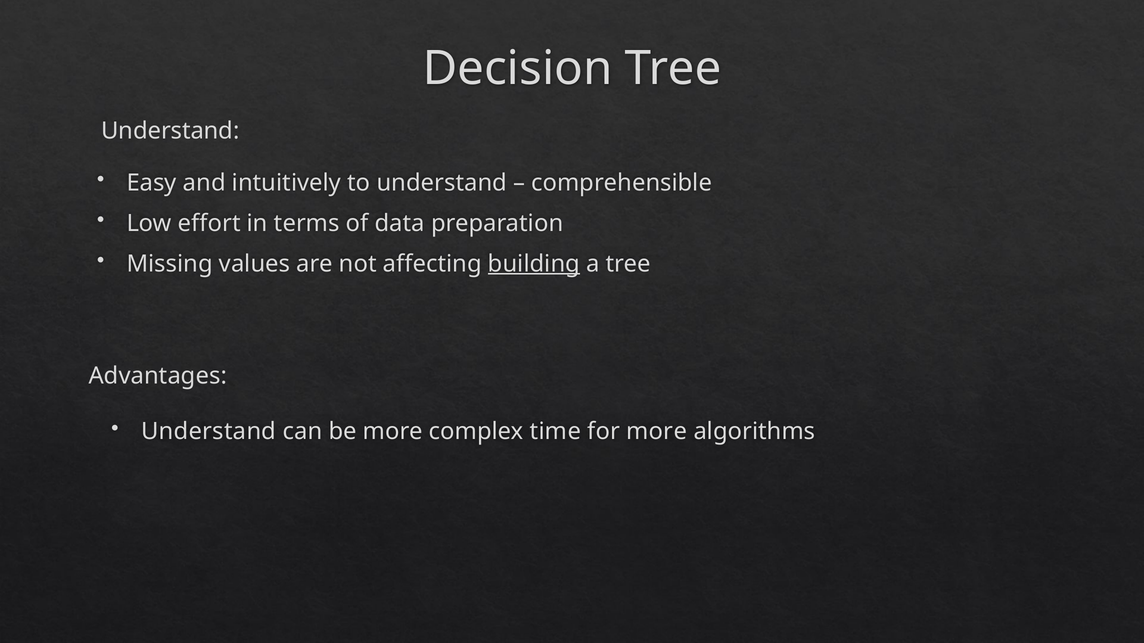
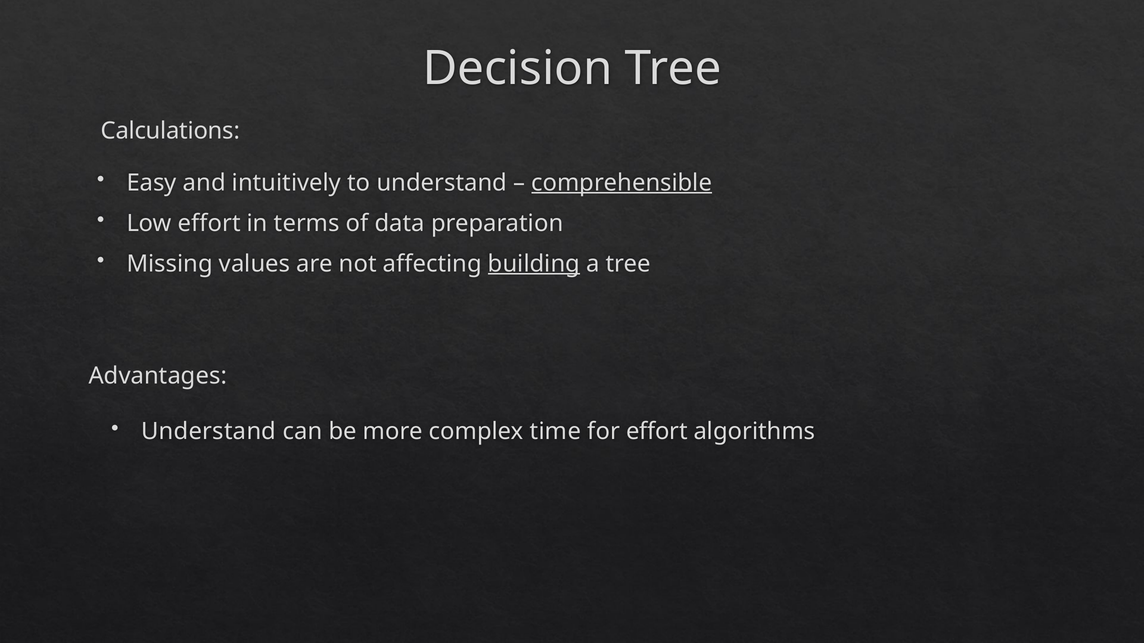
Understand: Understand -> Calculations (170, 131)
comprehensible underline: none -> present (622, 183)
for more: more -> effort (657, 432)
